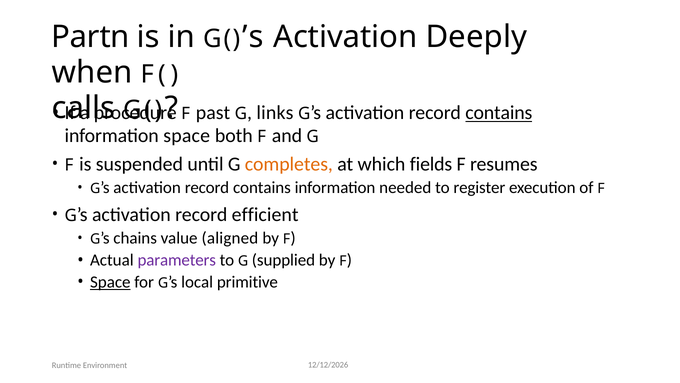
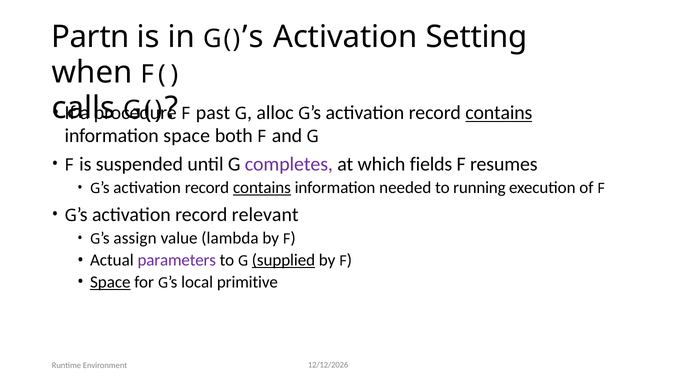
Deeply: Deeply -> Setting (477, 37)
links: links -> alloc (275, 113)
completes colour: orange -> purple (289, 164)
contains underline: none -> present (262, 187)
register: register -> running (479, 187)
efficient: efficient -> relevant (265, 214)
chains: chains -> assign (135, 238)
aligned: aligned -> lambda (230, 238)
supplied underline: none -> present (283, 260)
